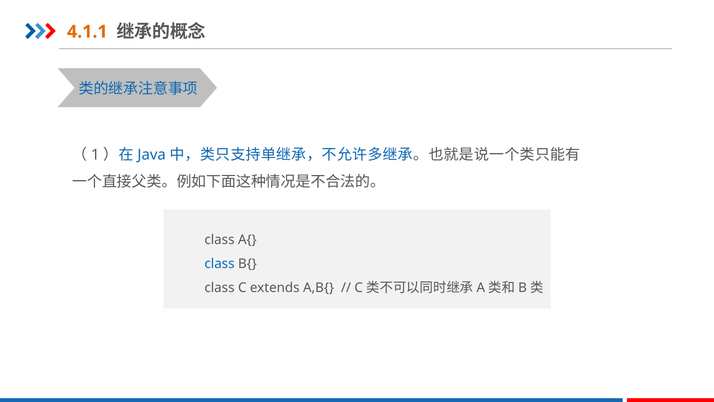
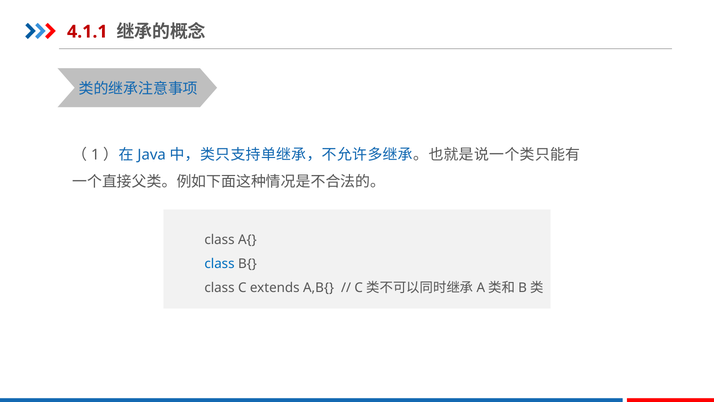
4.1.1 colour: orange -> red (87, 32)
